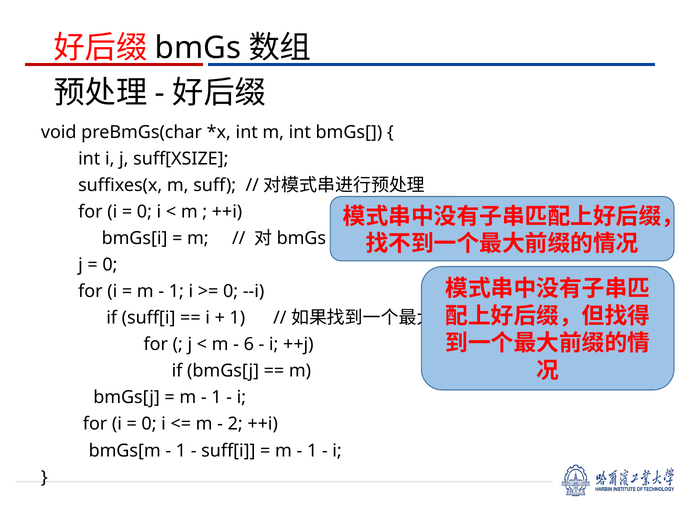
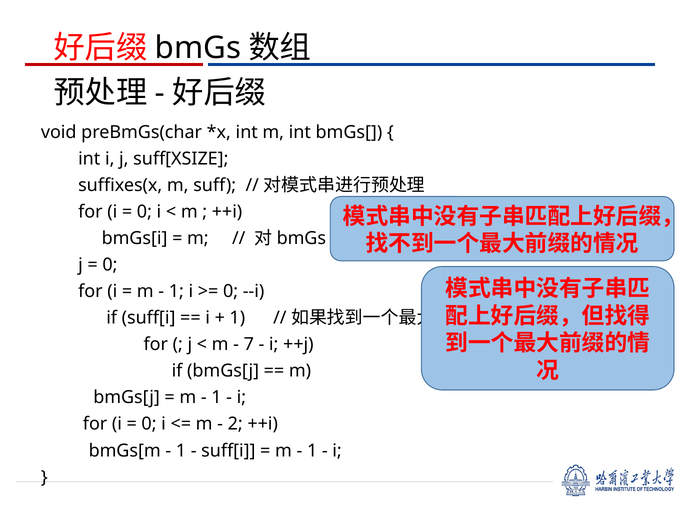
6: 6 -> 7 (249, 345)
